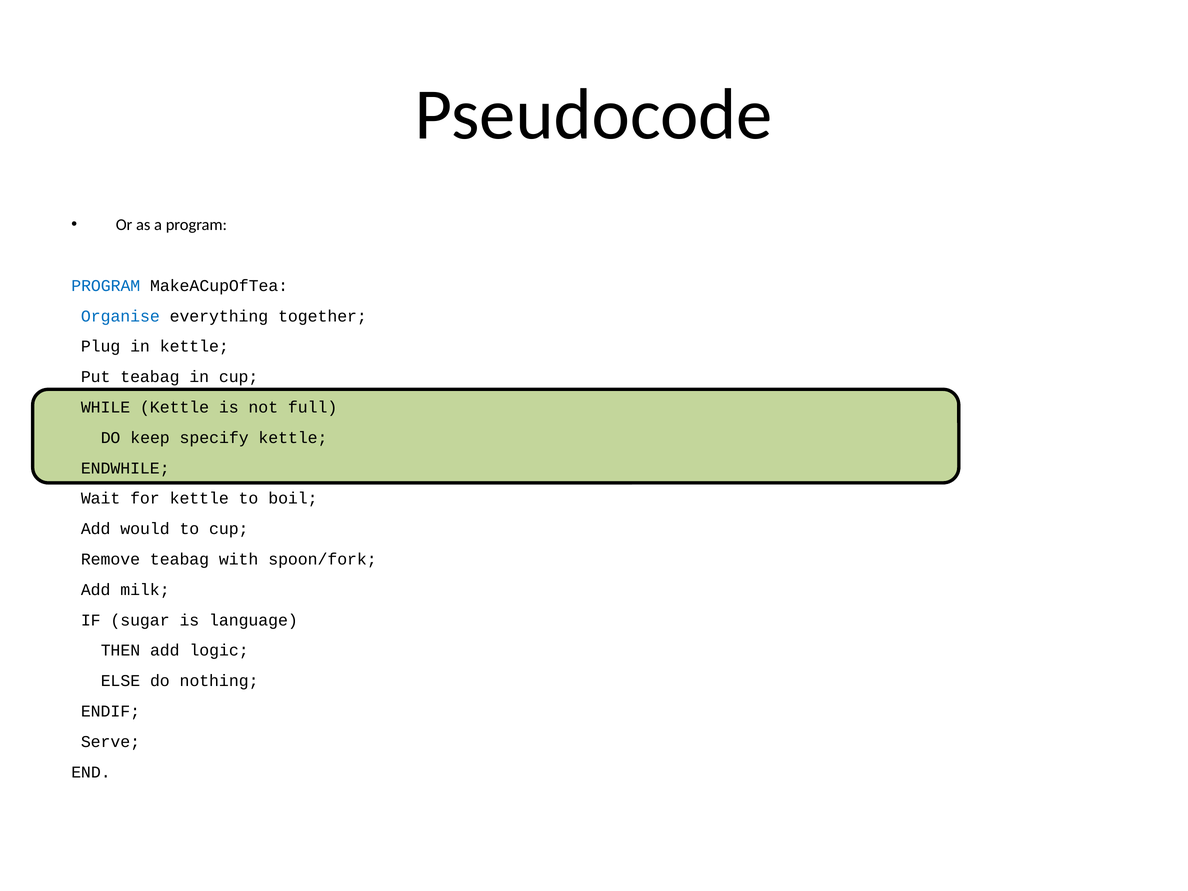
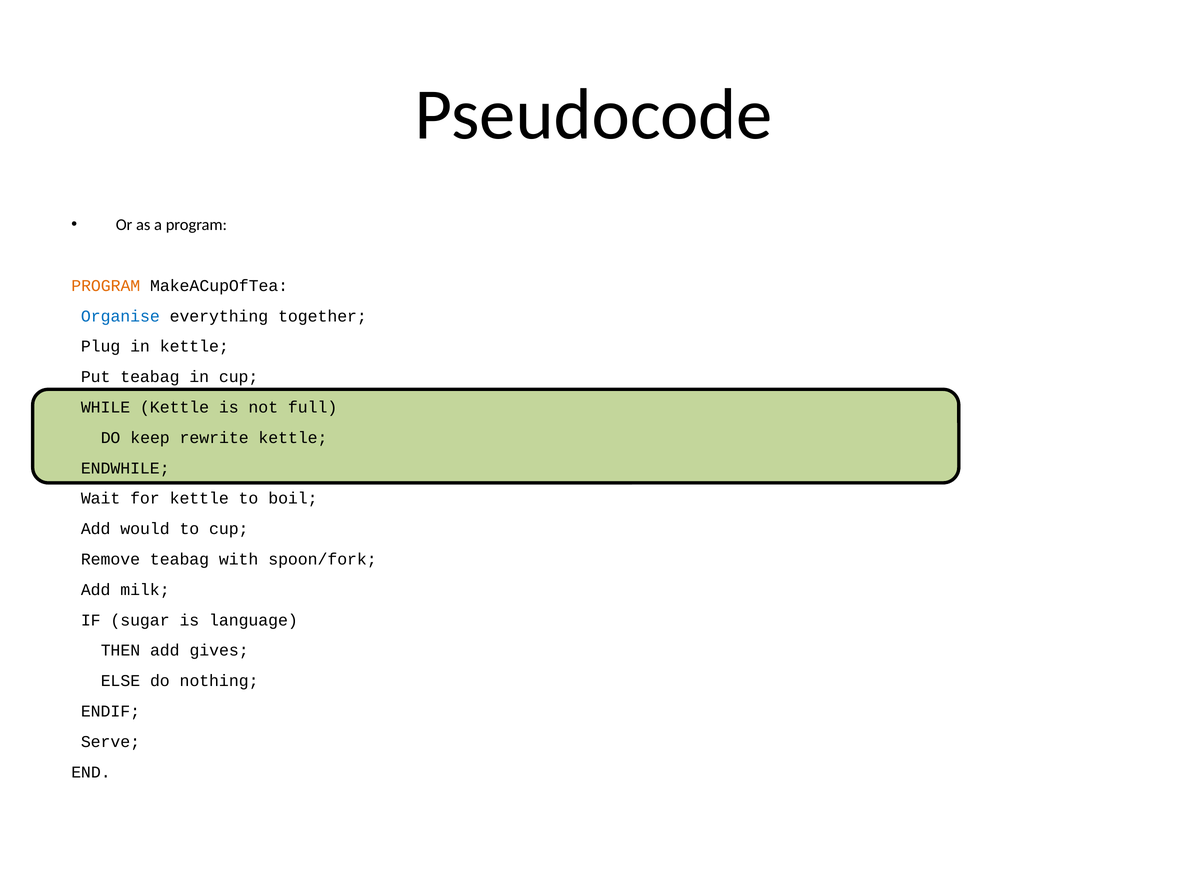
PROGRAM colour: blue -> orange (106, 286)
specify: specify -> rewrite (214, 438)
logic: logic -> gives (219, 651)
